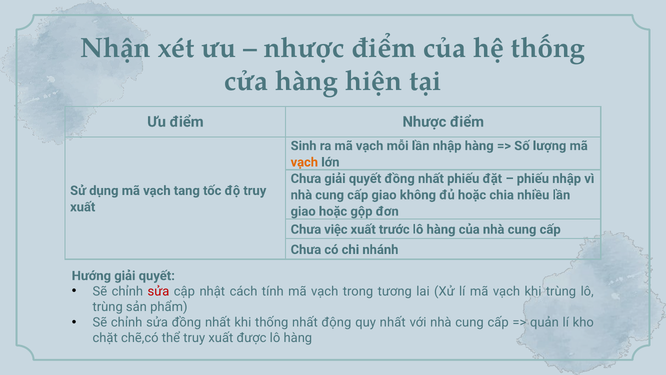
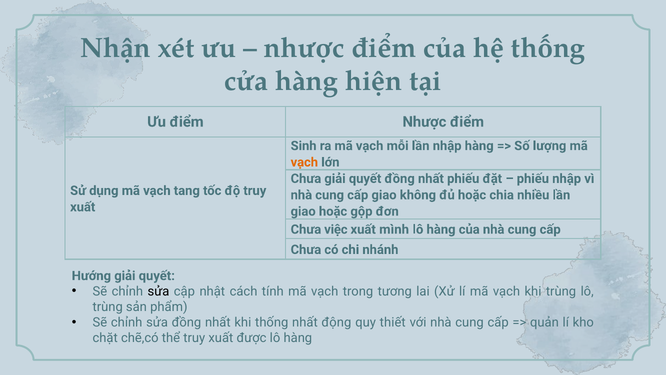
trước: trước -> mình (394, 229)
sửa colour: red -> black (158, 291)
quy nhất: nhất -> thiết (393, 322)
